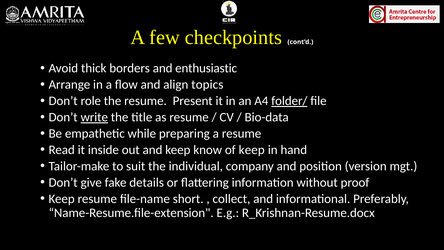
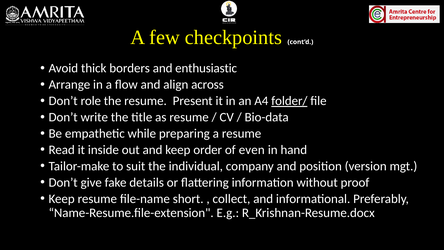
topics: topics -> across (207, 85)
write underline: present -> none (94, 117)
know: know -> order (208, 150)
of keep: keep -> even (252, 150)
